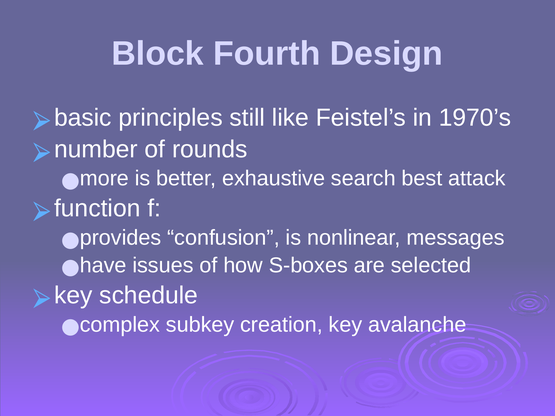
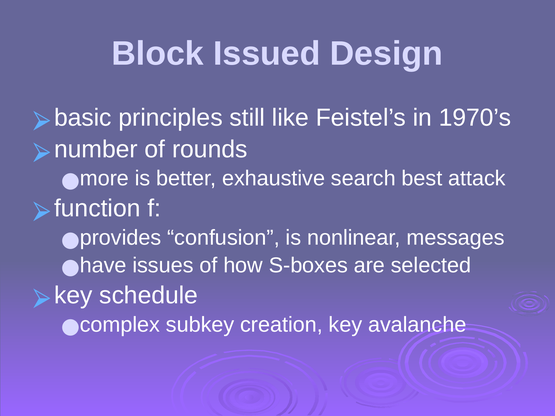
Fourth: Fourth -> Issued (267, 54)
